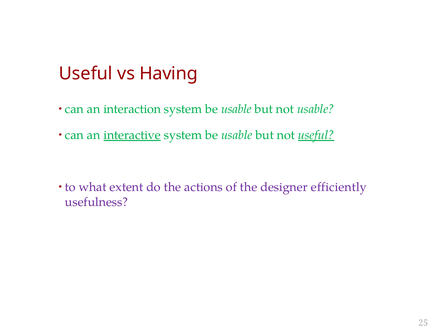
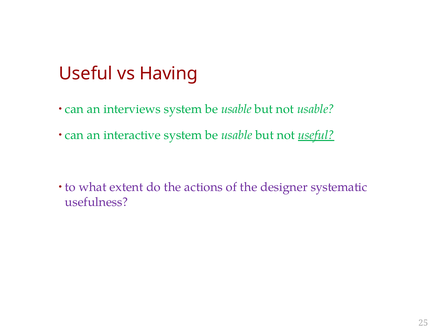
interaction: interaction -> interviews (132, 109)
interactive underline: present -> none (132, 135)
efficiently: efficiently -> systematic (339, 187)
